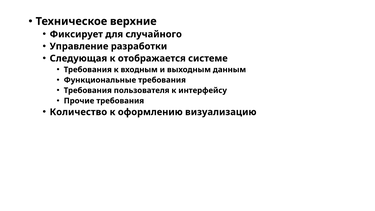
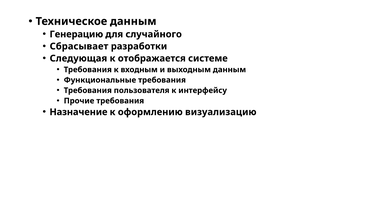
Техническое верхние: верхние -> данным (133, 21)
Фиксирует: Фиксирует -> Генерацию (76, 34)
Управление: Управление -> Сбрасывает (79, 46)
Количество: Количество -> Назначение (78, 112)
